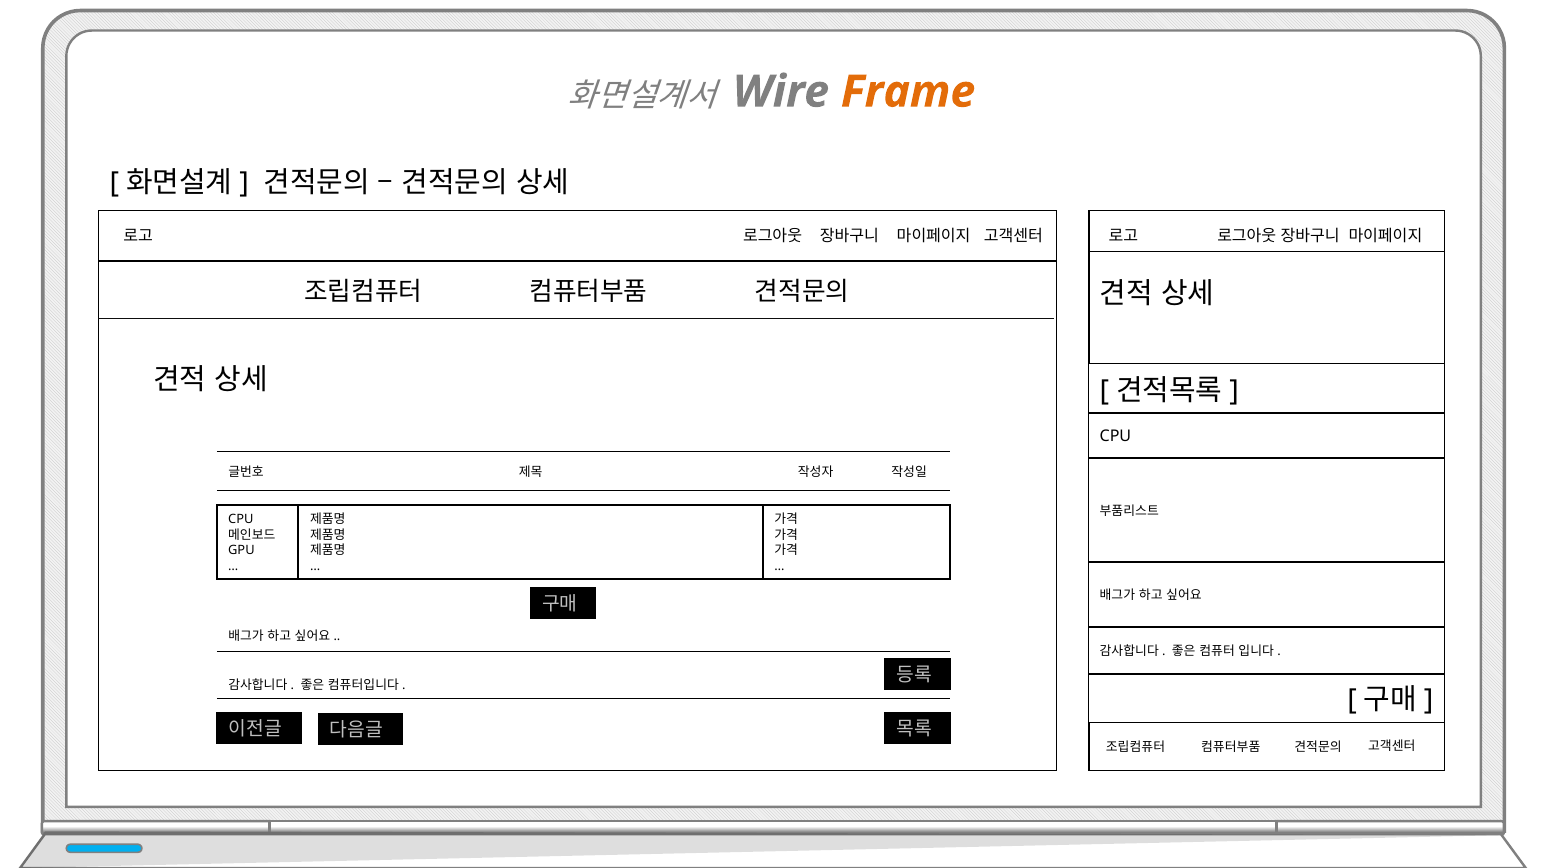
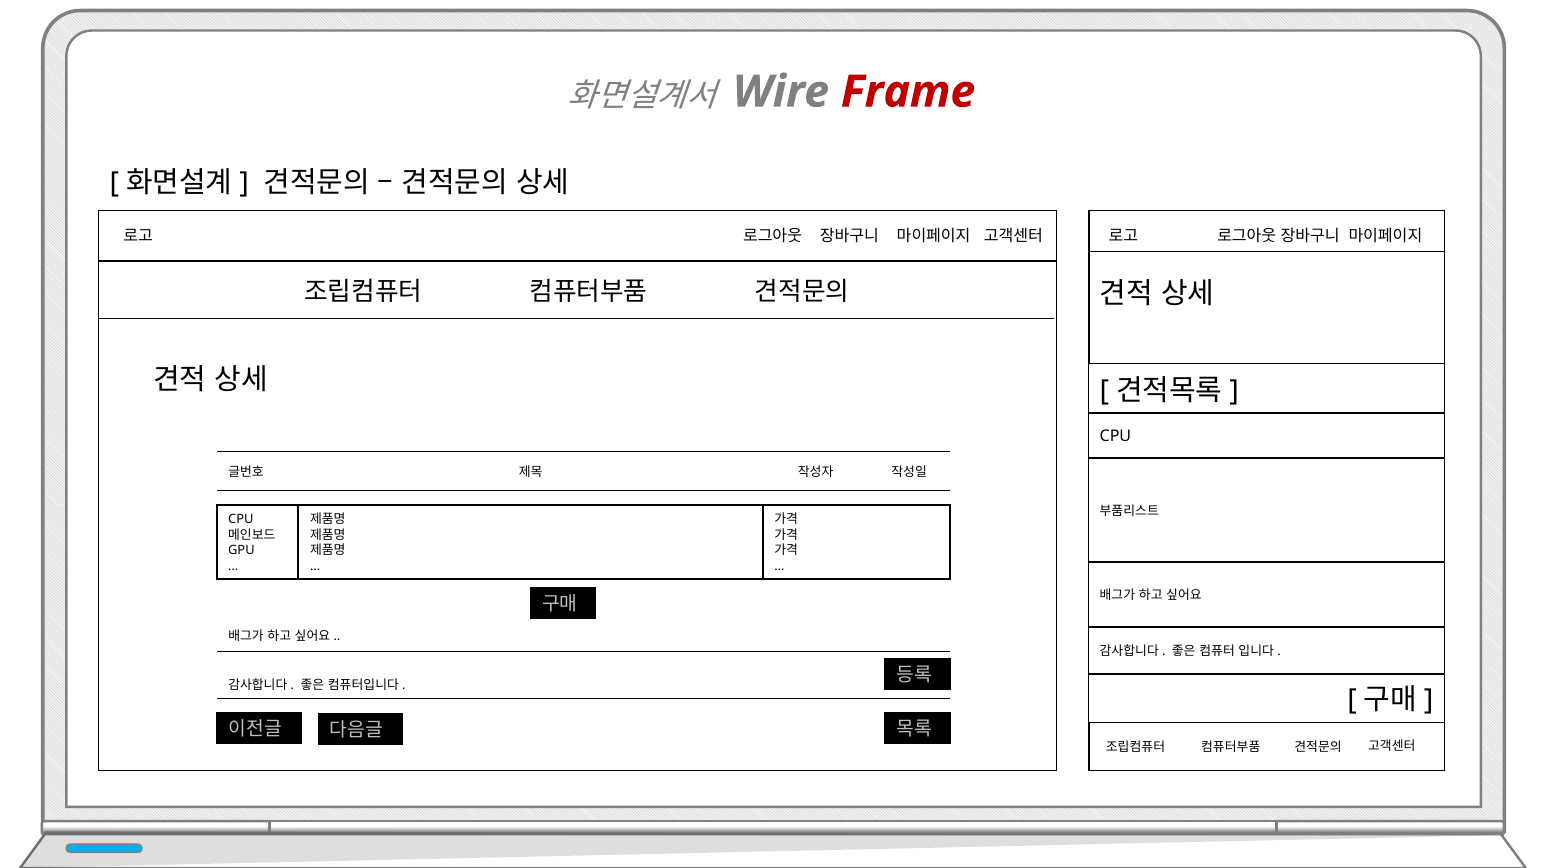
Frame colour: orange -> red (908, 92)
